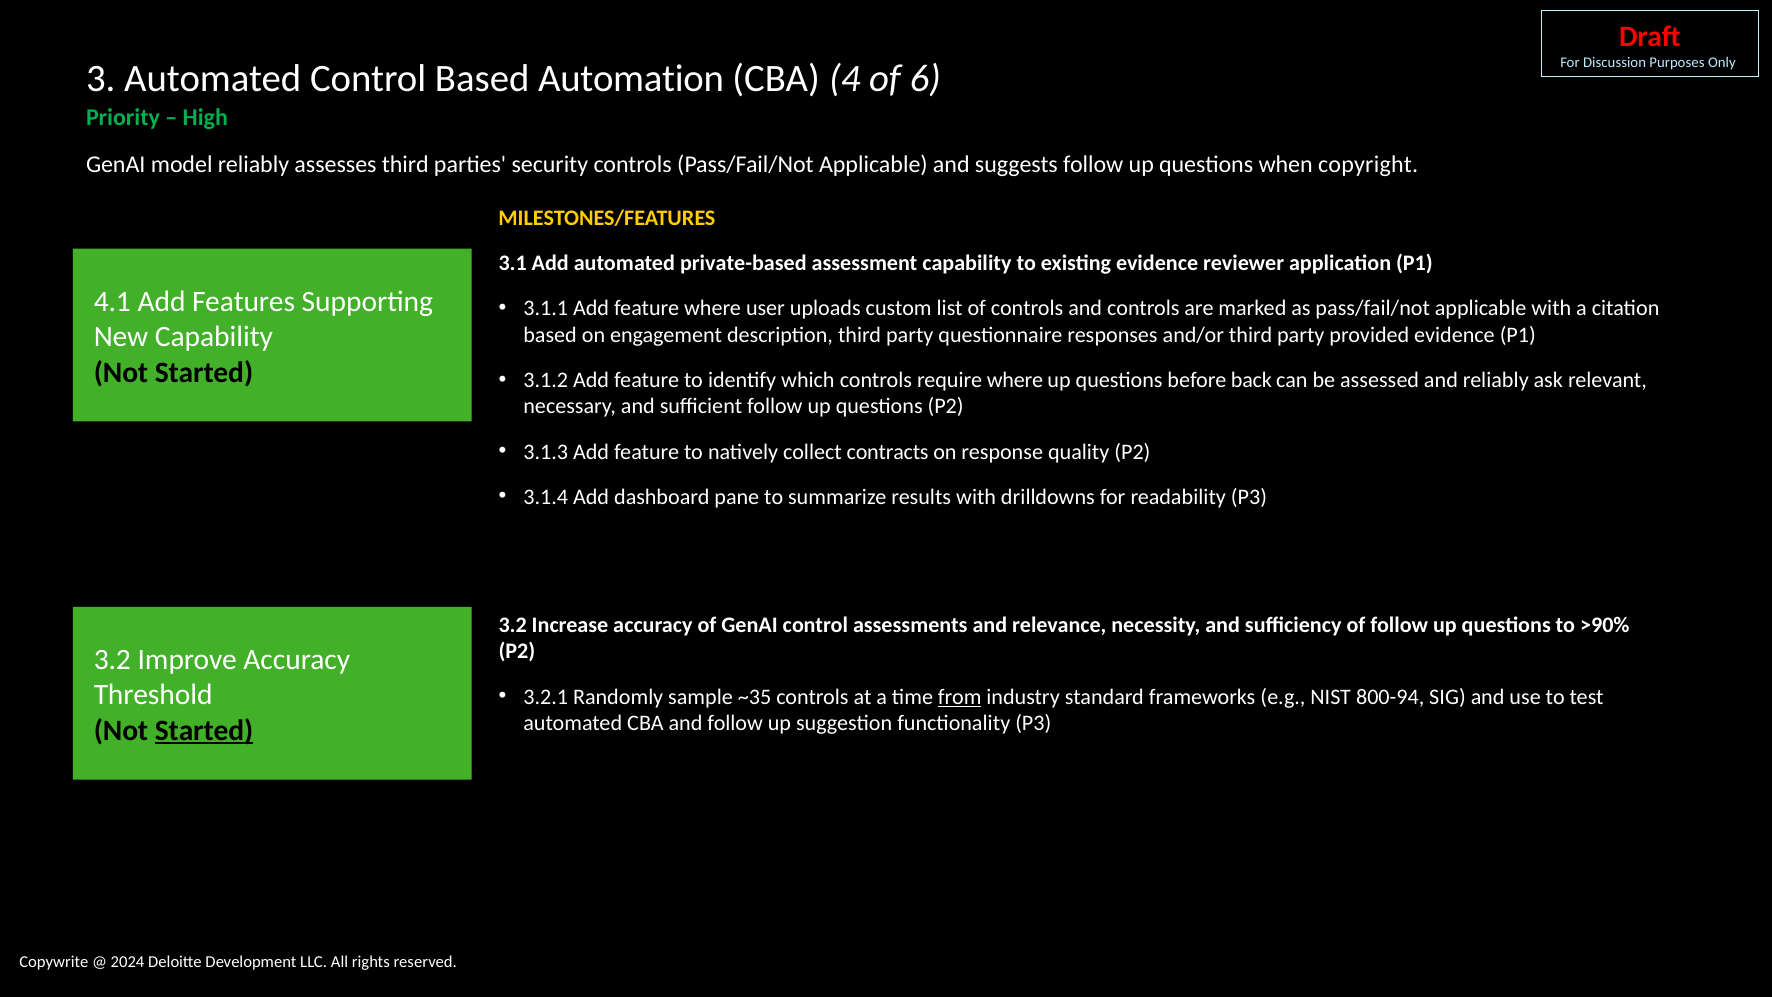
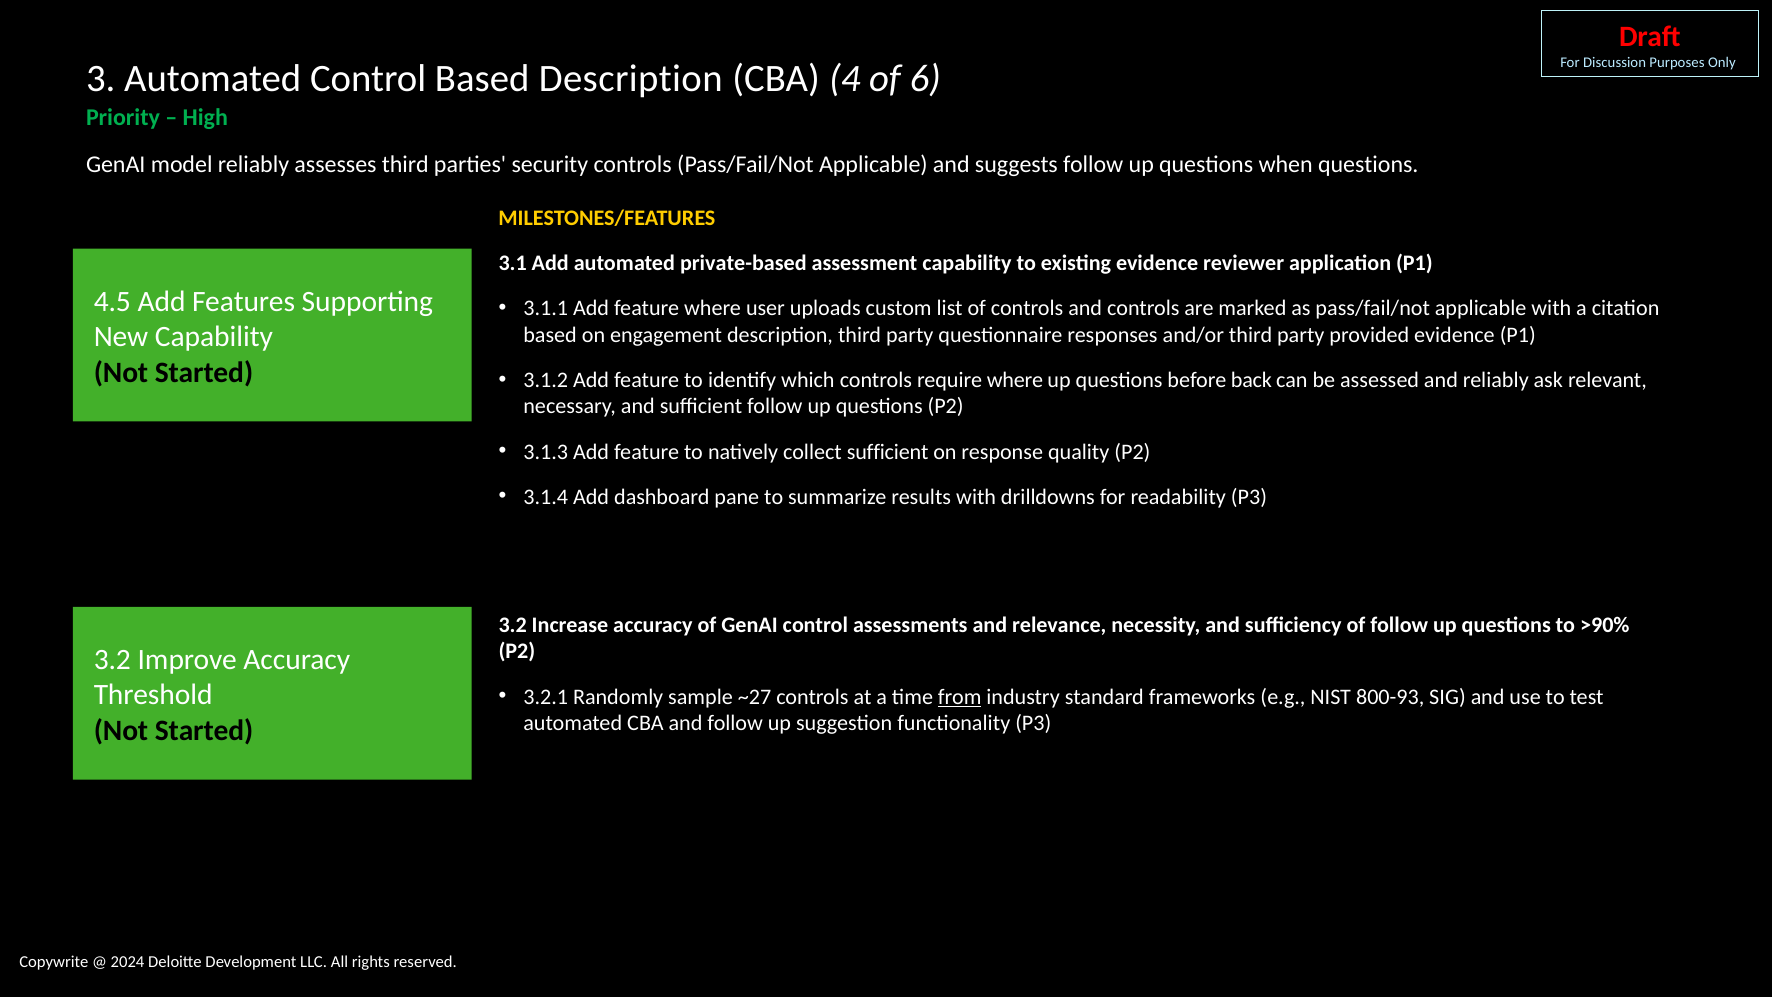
Based Automation: Automation -> Description (631, 79)
when copyright: copyright -> questions (1368, 165)
4.1: 4.1 -> 4.5 (112, 302)
collect contracts: contracts -> sufficient (888, 452)
~35: ~35 -> ~27 (755, 697)
800-94: 800-94 -> 800-93 (1390, 697)
Started underline: present -> none (204, 730)
